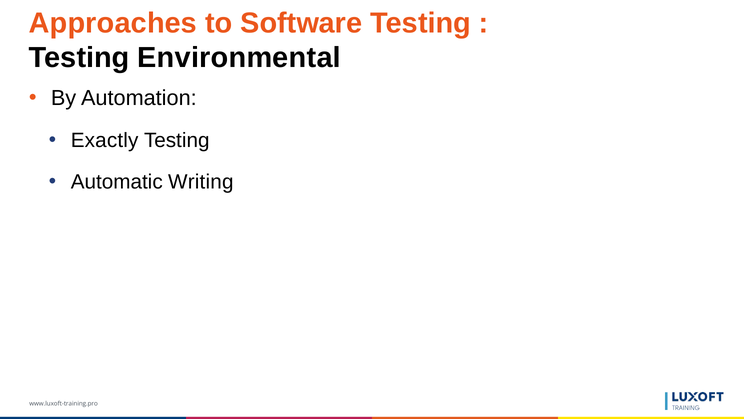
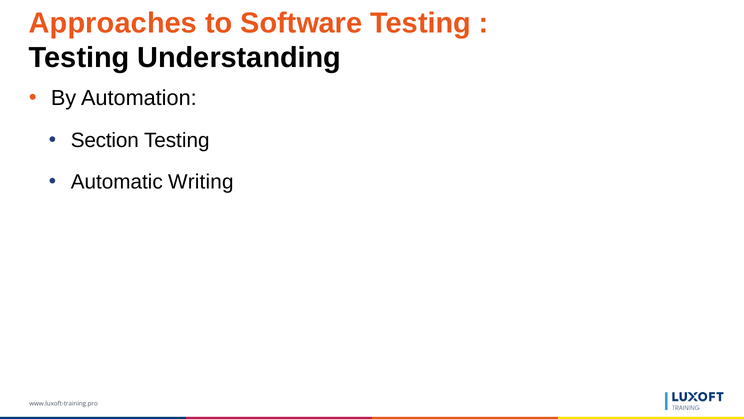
Environmental: Environmental -> Understanding (239, 58)
Exactly: Exactly -> Section (105, 140)
